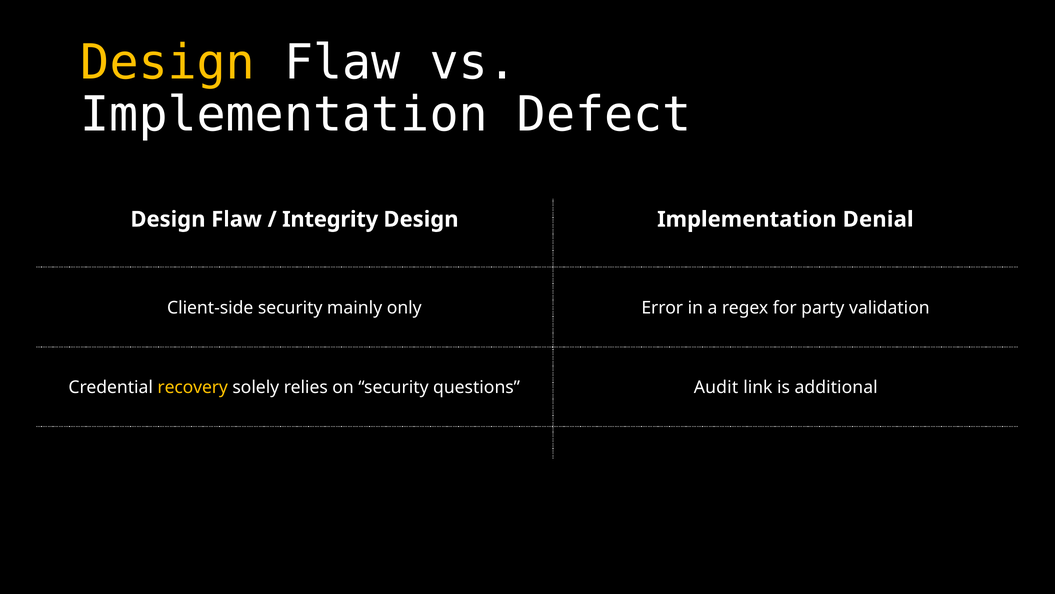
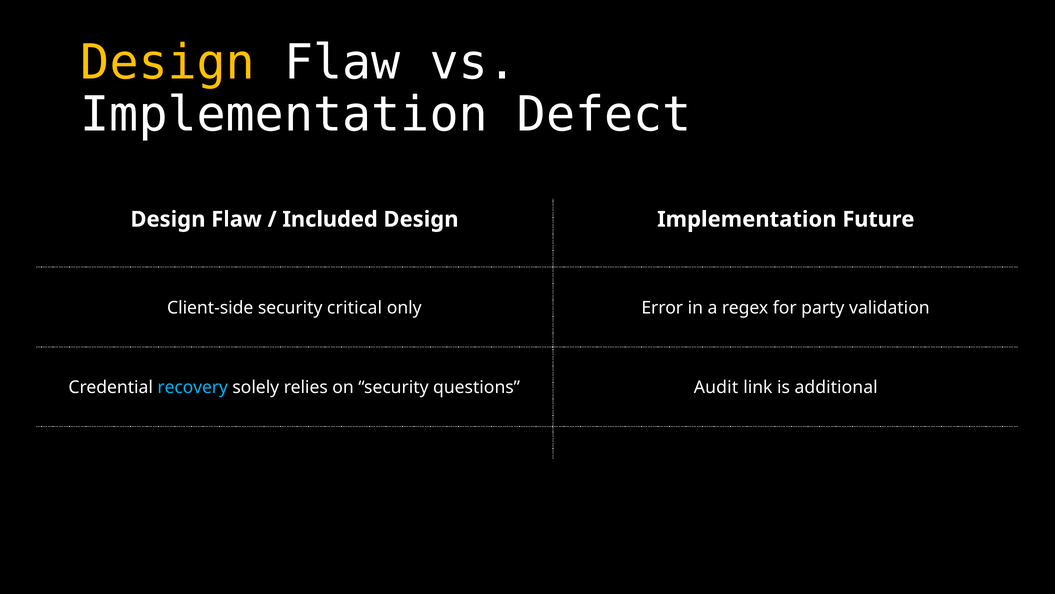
Integrity: Integrity -> Included (330, 219)
Denial: Denial -> Future (878, 219)
mainly: mainly -> critical (355, 308)
recovery colour: yellow -> light blue (193, 387)
